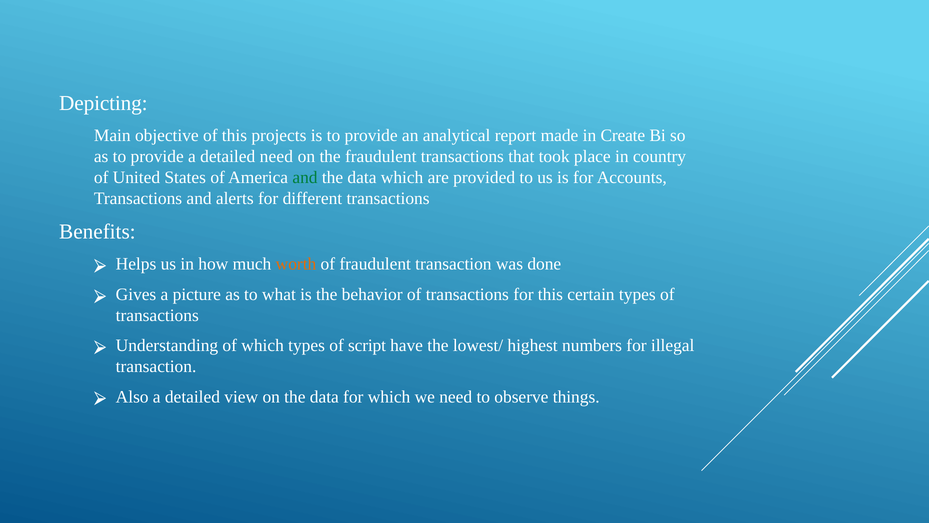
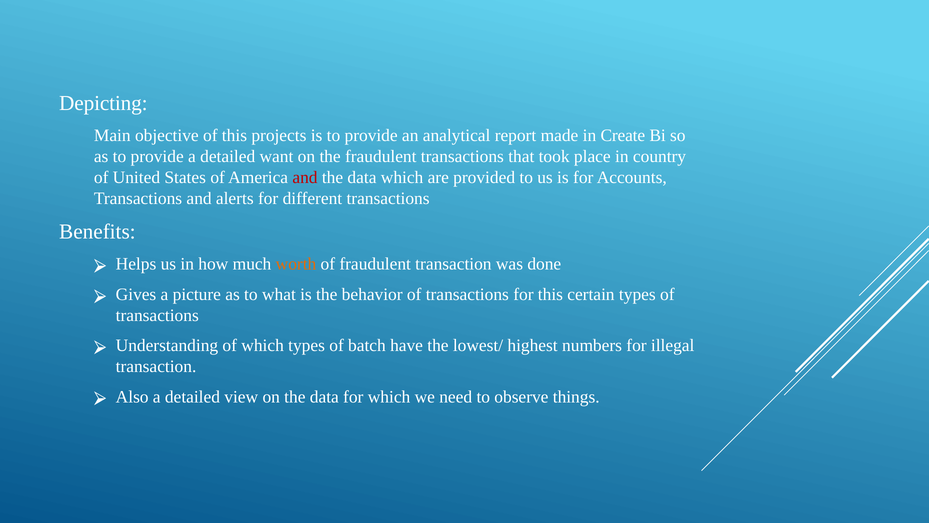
detailed need: need -> want (276, 156)
and colour: green -> red (305, 177)
script: script -> batch (367, 345)
